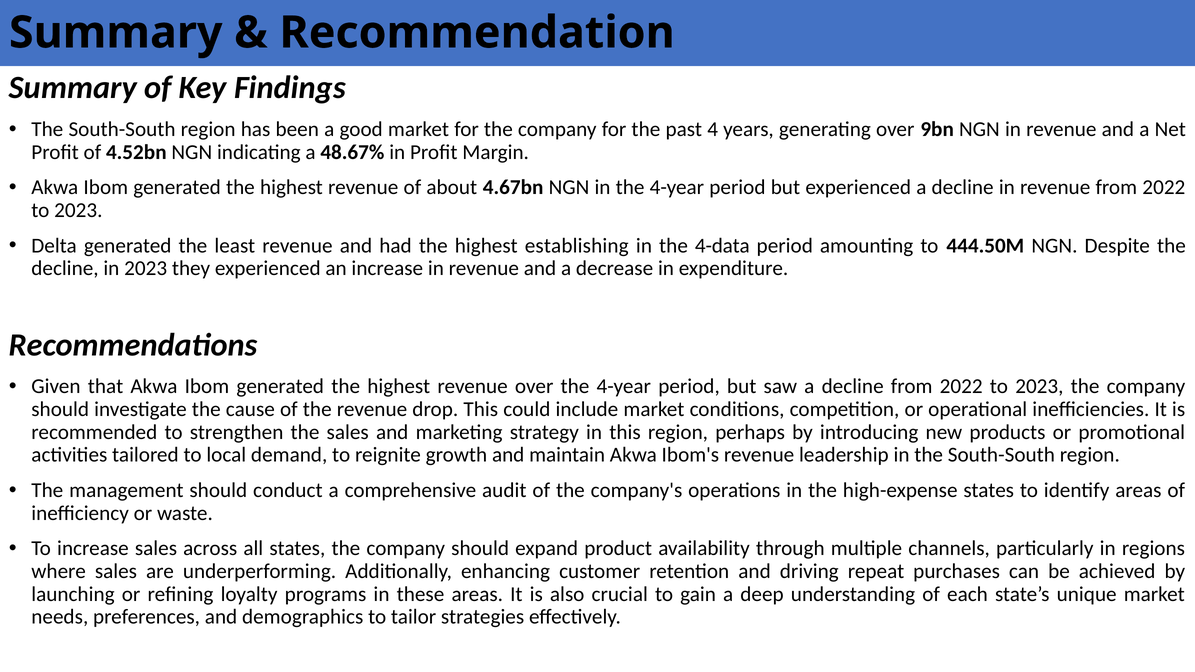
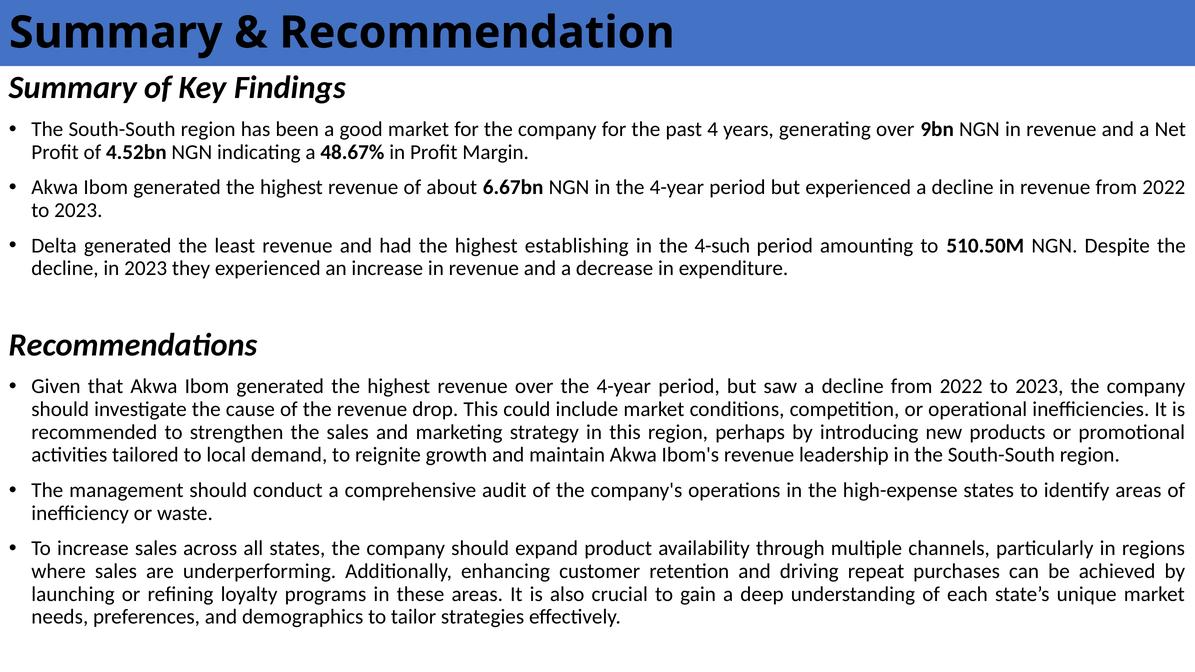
4.67bn: 4.67bn -> 6.67bn (513, 187)
4-data: 4-data -> 4-such (722, 246)
444.50M: 444.50M -> 510.50M (985, 246)
